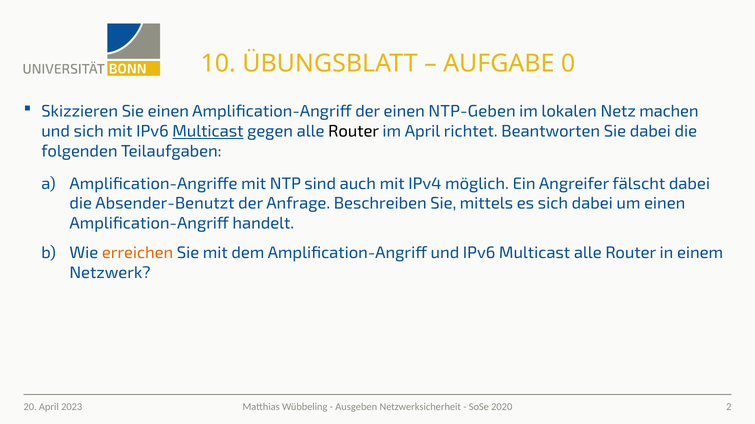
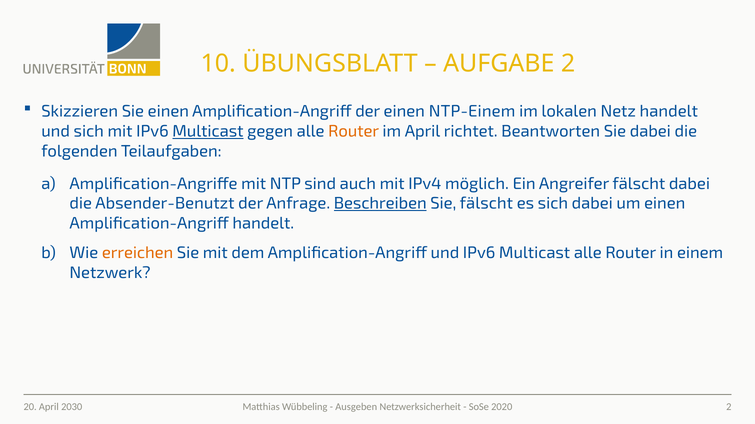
AUFGABE 0: 0 -> 2 (568, 63)
NTP-Geben: NTP-Geben -> NTP-Einem (472, 111)
Netz machen: machen -> handelt (669, 111)
Router colour: black -> orange (354, 131)
Beschreiben underline: none -> present (380, 204)
Sie mittels: mittels -> fälscht (486, 204)
2023: 2023 -> 2030 (72, 408)
